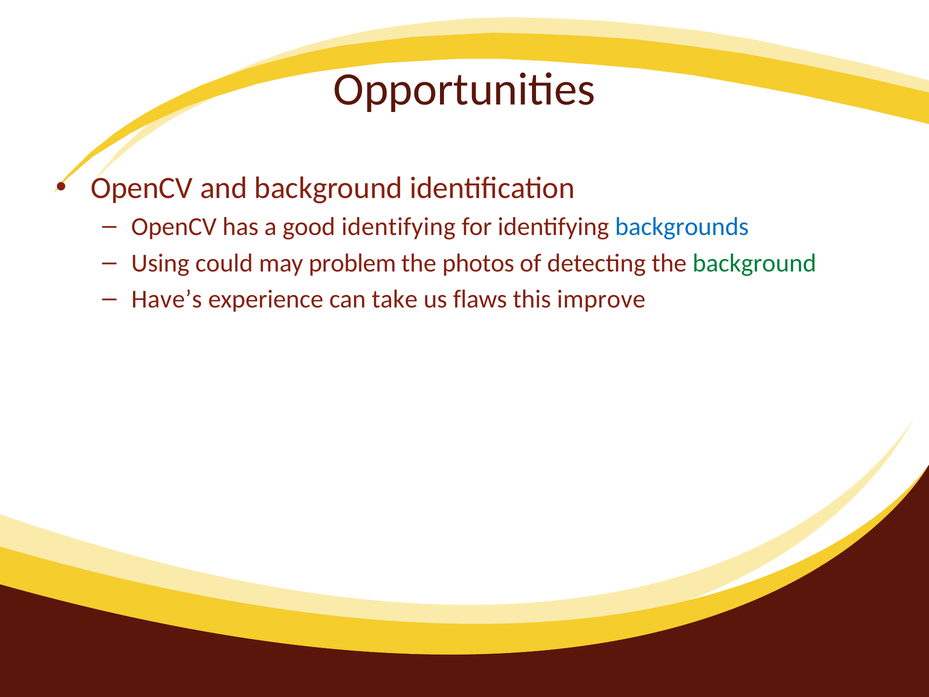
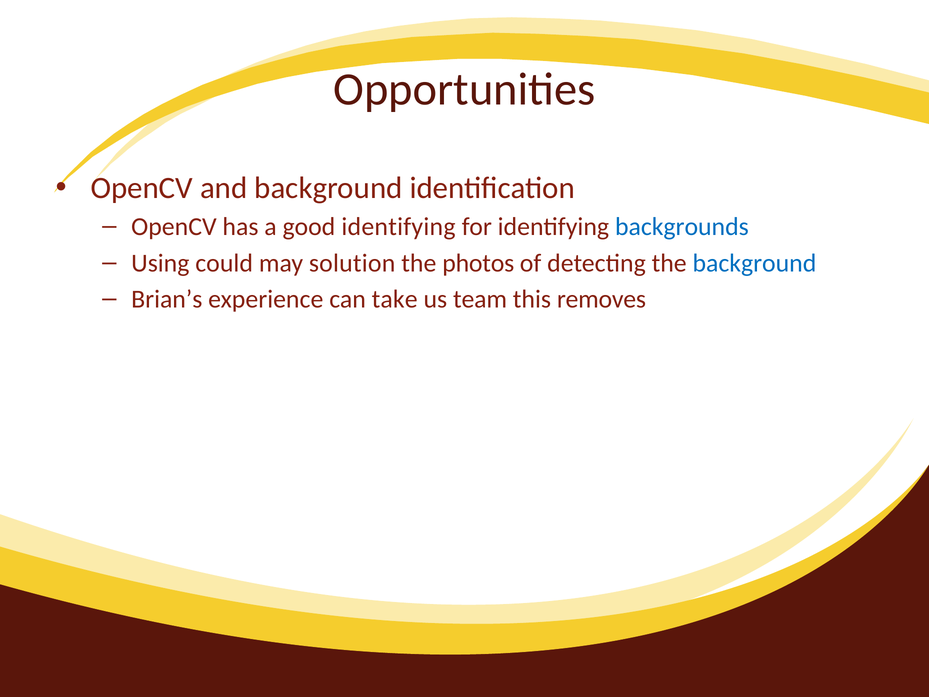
problem: problem -> solution (352, 263)
background colour: green -> blue (754, 263)
Have’s: Have’s -> Brian’s (167, 299)
flaws: flaws -> team (480, 299)
improve: improve -> removes (601, 299)
